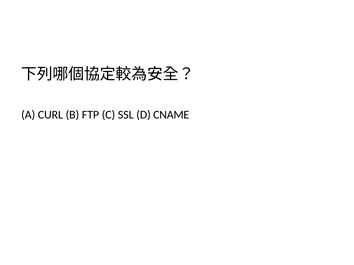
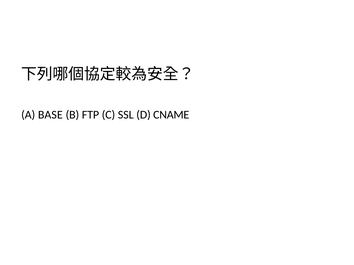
CURL: CURL -> BASE (50, 115)
